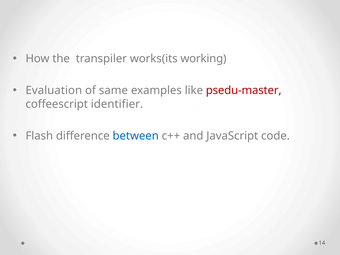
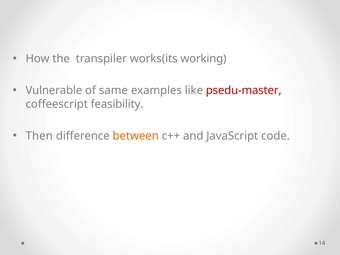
Evaluation: Evaluation -> Vulnerable (54, 90)
identifier: identifier -> feasibility (117, 104)
Flash: Flash -> Then (39, 136)
between colour: blue -> orange (136, 136)
